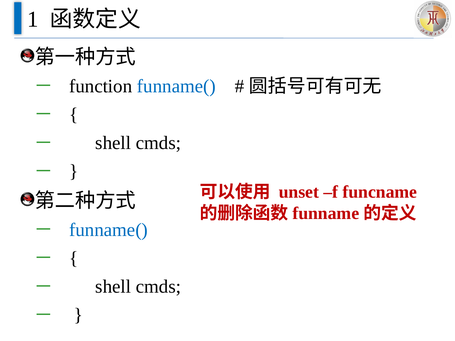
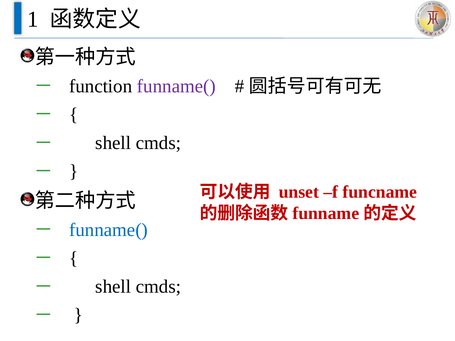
funname( colour: blue -> purple (176, 86)
